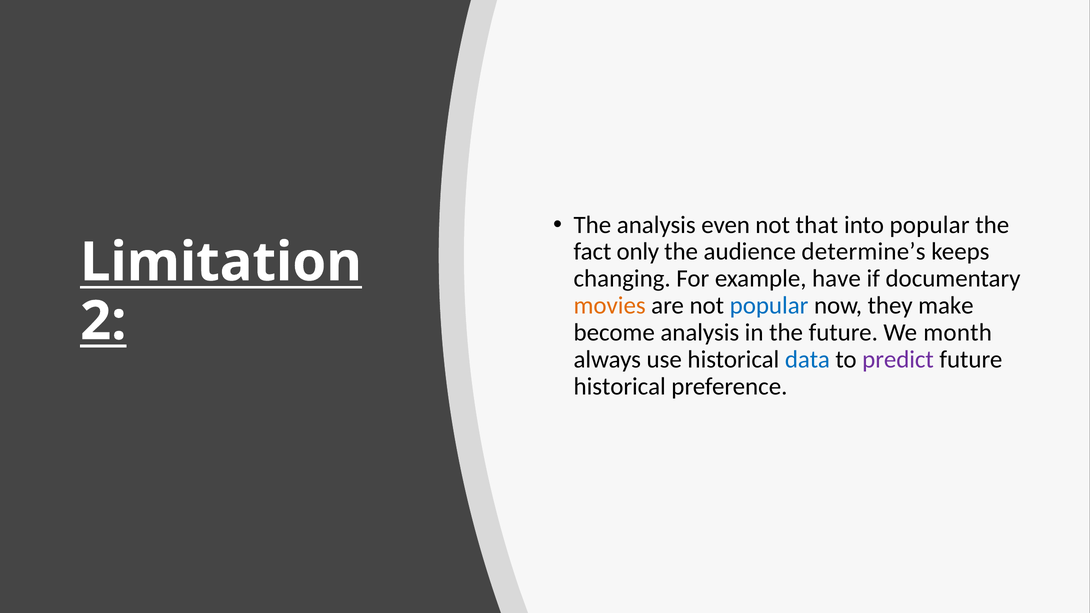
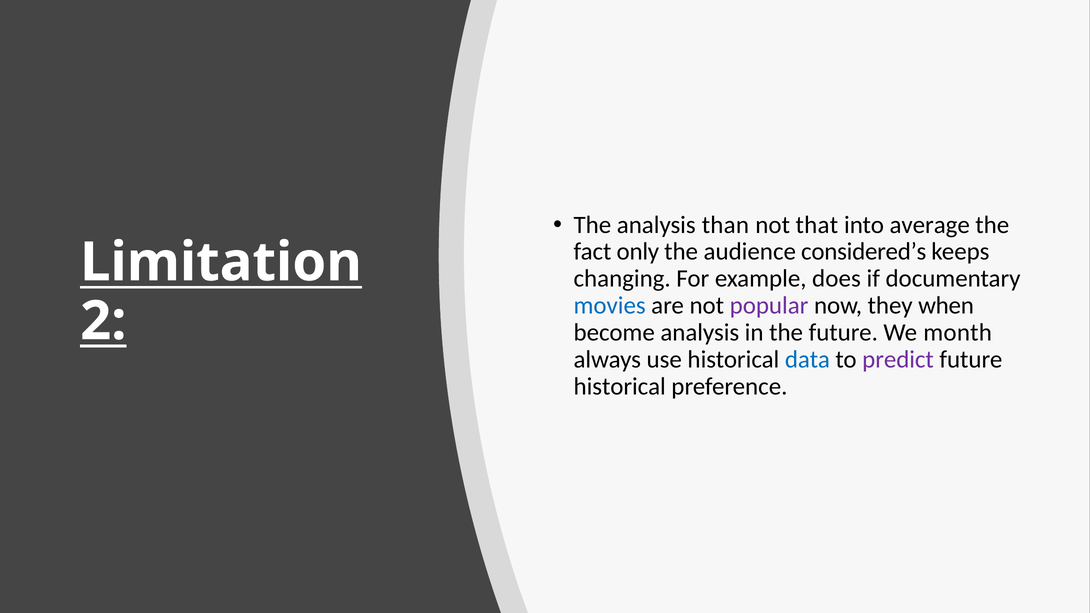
even: even -> than (725, 225)
into popular: popular -> average (930, 225)
determine’s: determine’s -> considered’s (864, 252)
have: have -> does (836, 279)
movies colour: orange -> blue (610, 306)
popular colour: blue -> purple (769, 306)
make: make -> when (946, 306)
